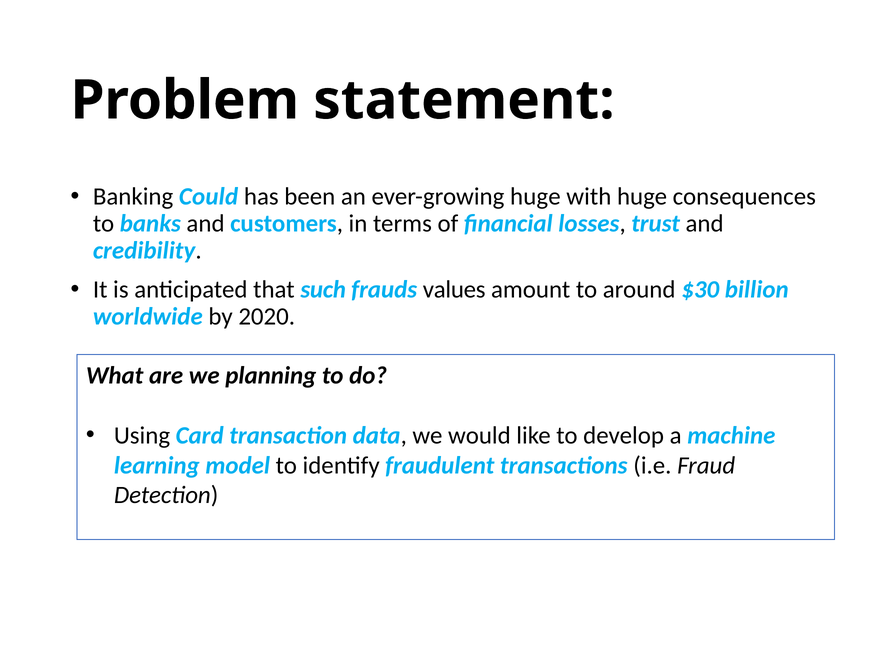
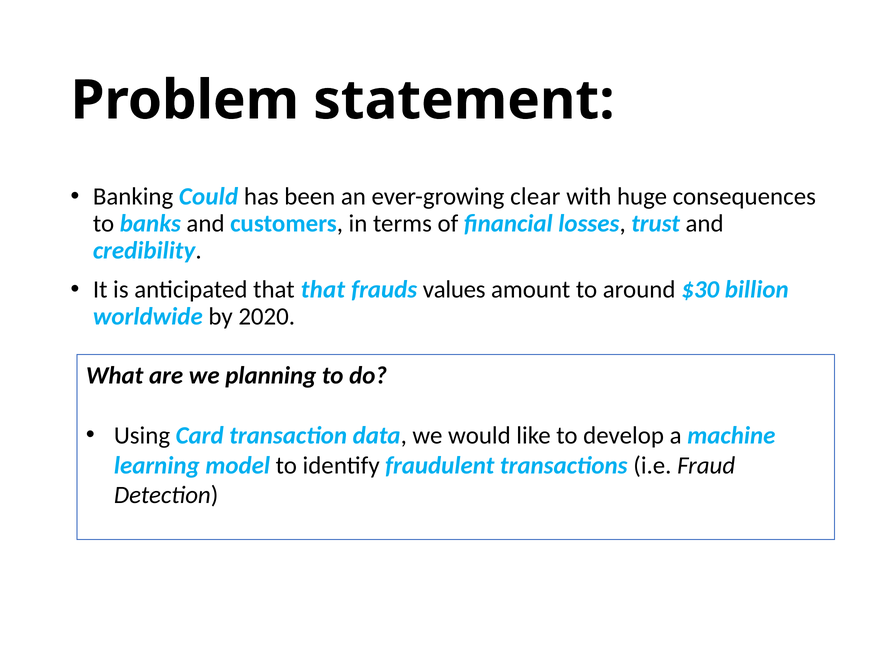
ever-growing huge: huge -> clear (535, 197)
that such: such -> that (323, 290)
